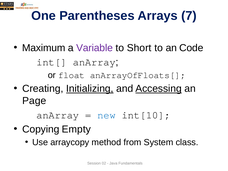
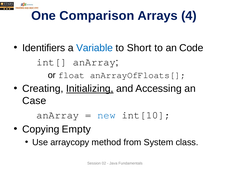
Parentheses: Parentheses -> Comparison (97, 16)
7: 7 -> 4 (189, 16)
Maximum: Maximum -> Identifiers (44, 48)
Variable colour: purple -> blue (95, 48)
Accessing underline: present -> none (159, 89)
Page: Page -> Case (34, 101)
